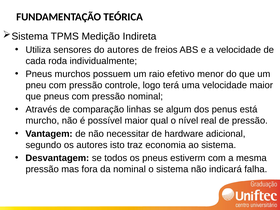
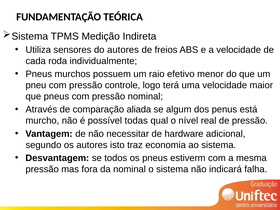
linhas: linhas -> aliada (139, 109)
possível maior: maior -> todas (136, 121)
